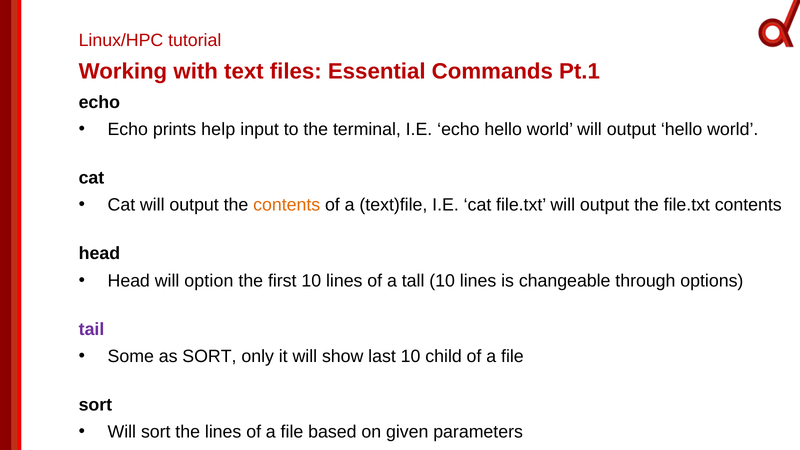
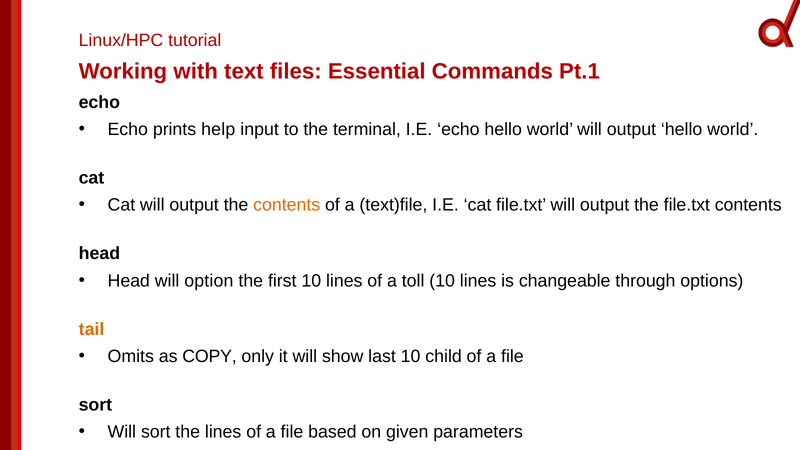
tall: tall -> toll (413, 281)
tail colour: purple -> orange (92, 329)
Some: Some -> Omits (131, 356)
as SORT: SORT -> COPY (210, 356)
